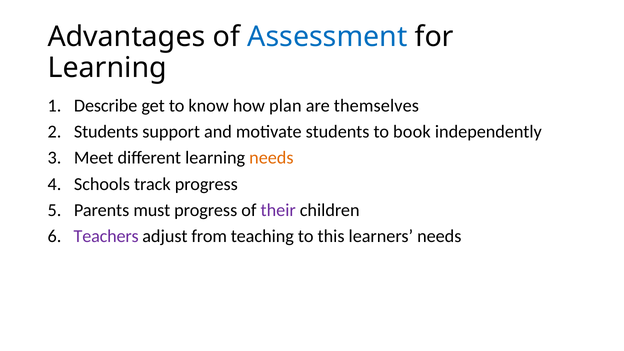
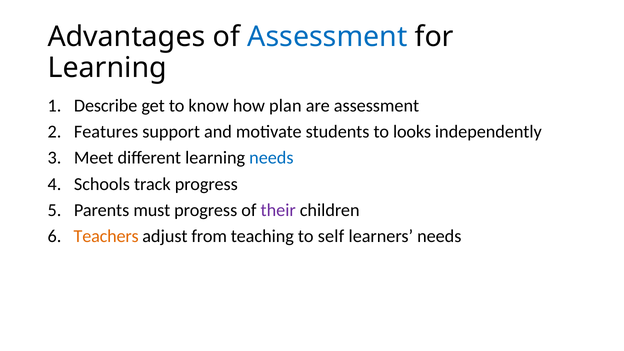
are themselves: themselves -> assessment (376, 106)
Students: Students -> Features (106, 132)
book: book -> looks (412, 132)
needs colour: orange -> blue (271, 158)
Teachers colour: purple -> orange (106, 236)
this: this -> self (331, 236)
